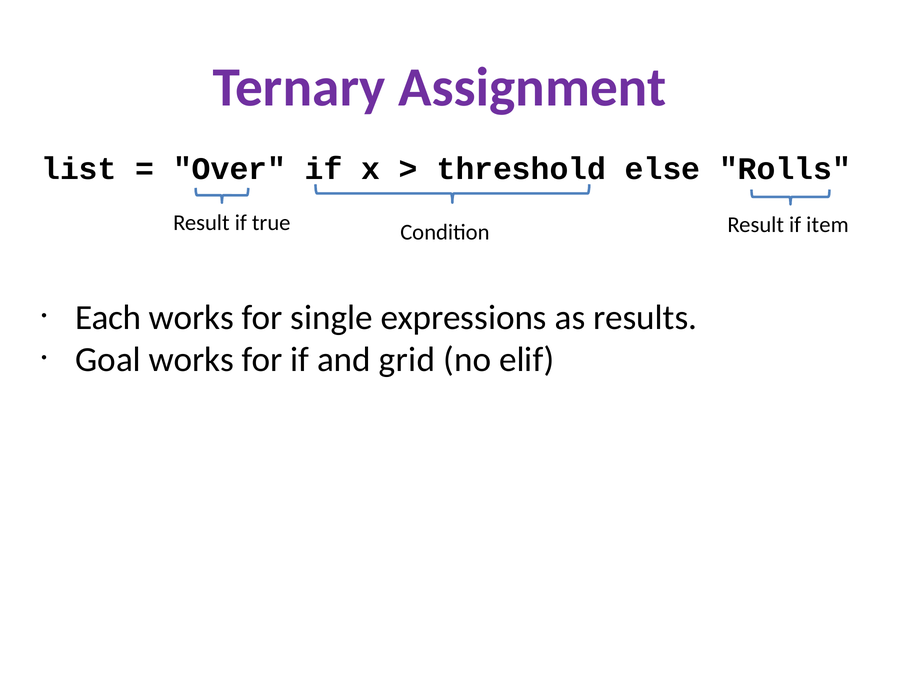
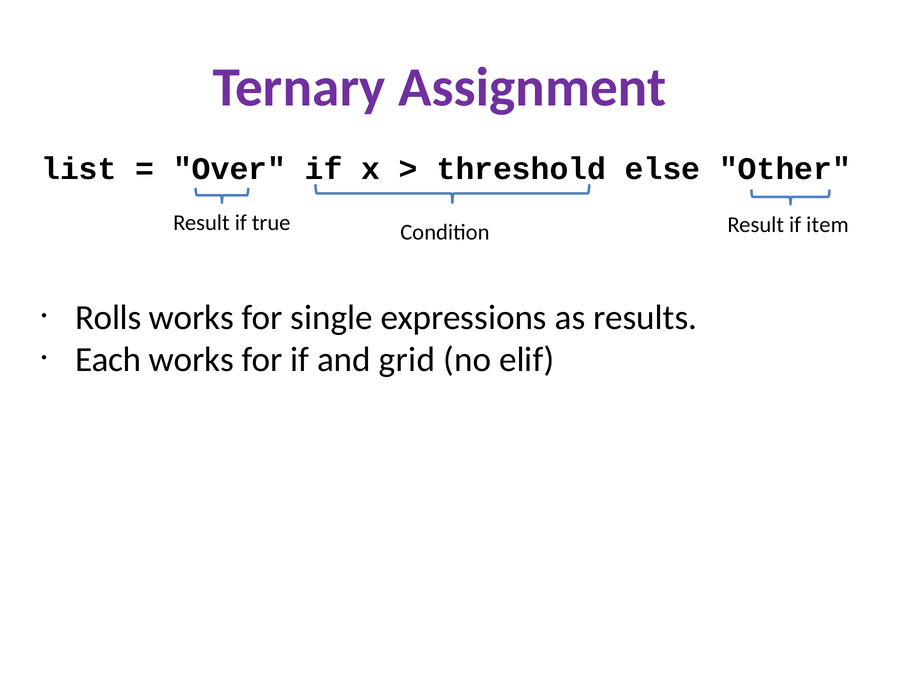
Rolls: Rolls -> Other (785, 169)
Each: Each -> Rolls (108, 317)
Goal: Goal -> Each (108, 360)
